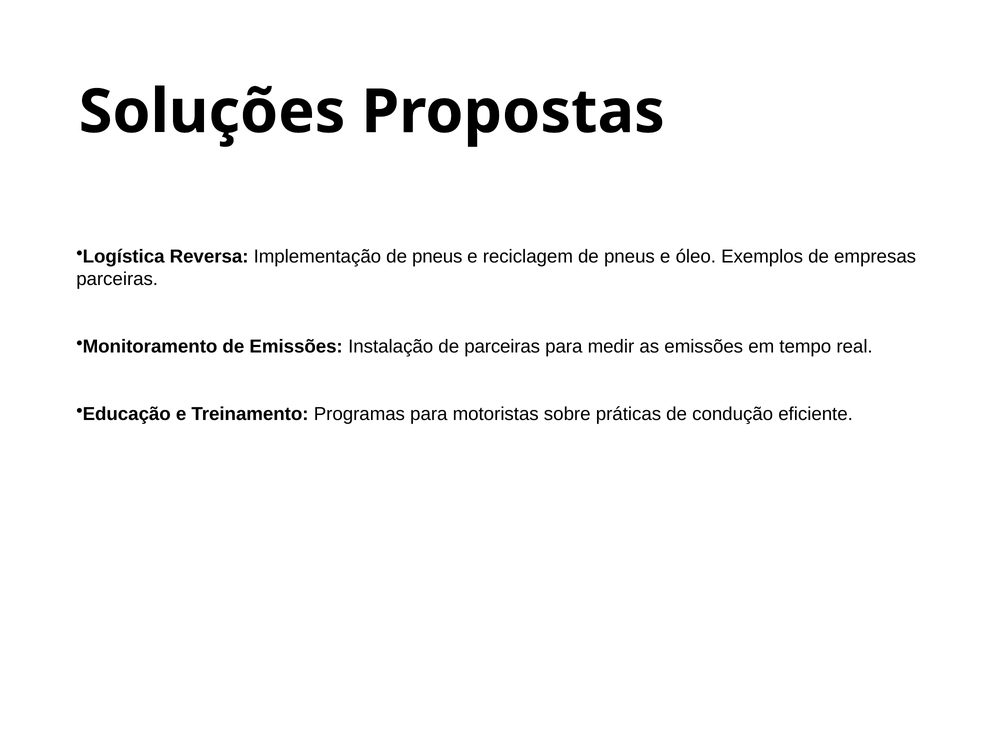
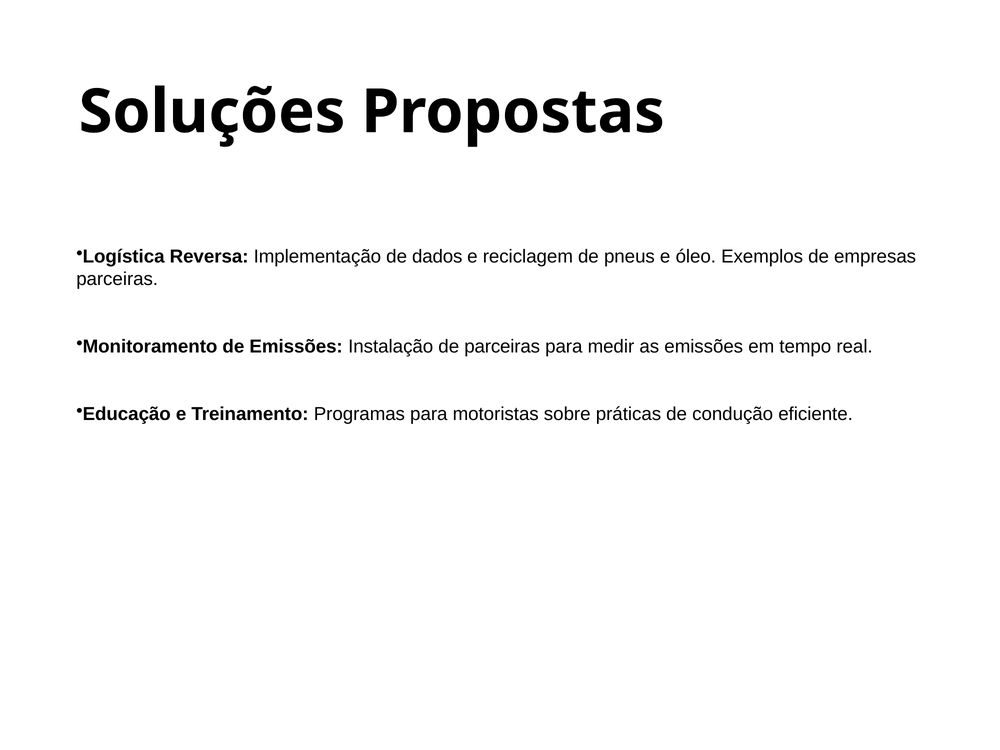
Implementação de pneus: pneus -> dados (437, 257)
